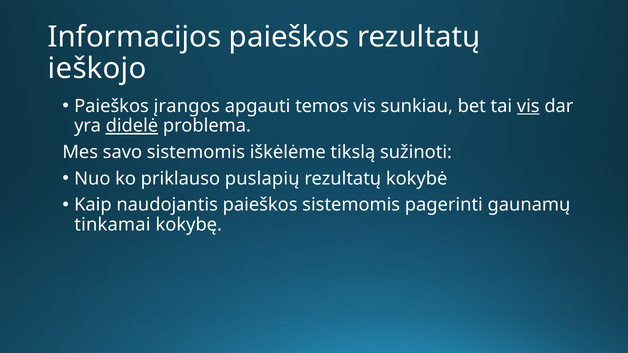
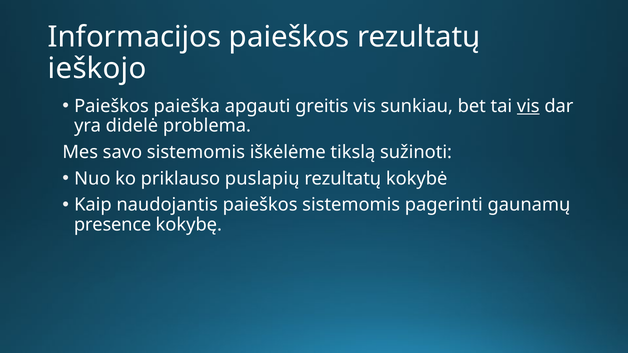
įrangos: įrangos -> paieška (187, 106)
temos: temos -> greitis (322, 106)
didelė underline: present -> none (132, 126)
tinkamai: tinkamai -> presence (113, 225)
